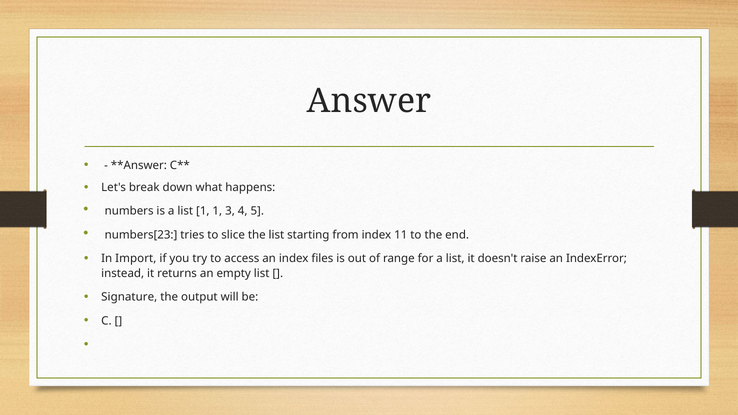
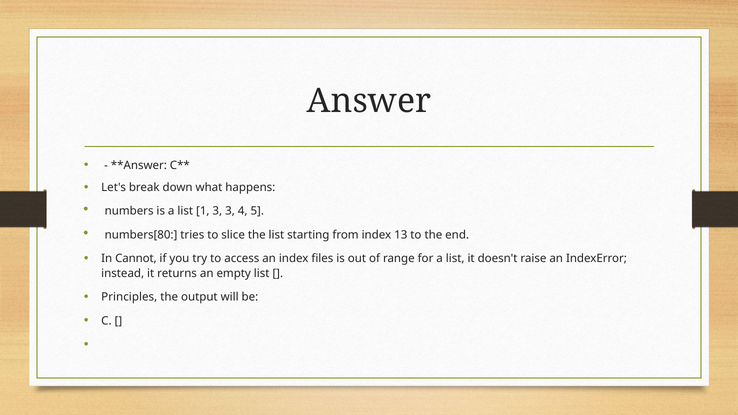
1 1: 1 -> 3 (217, 211)
numbers[23: numbers[23 -> numbers[80 (141, 235)
11: 11 -> 13 (401, 235)
Import: Import -> Cannot (136, 259)
Signature: Signature -> Principles (129, 297)
